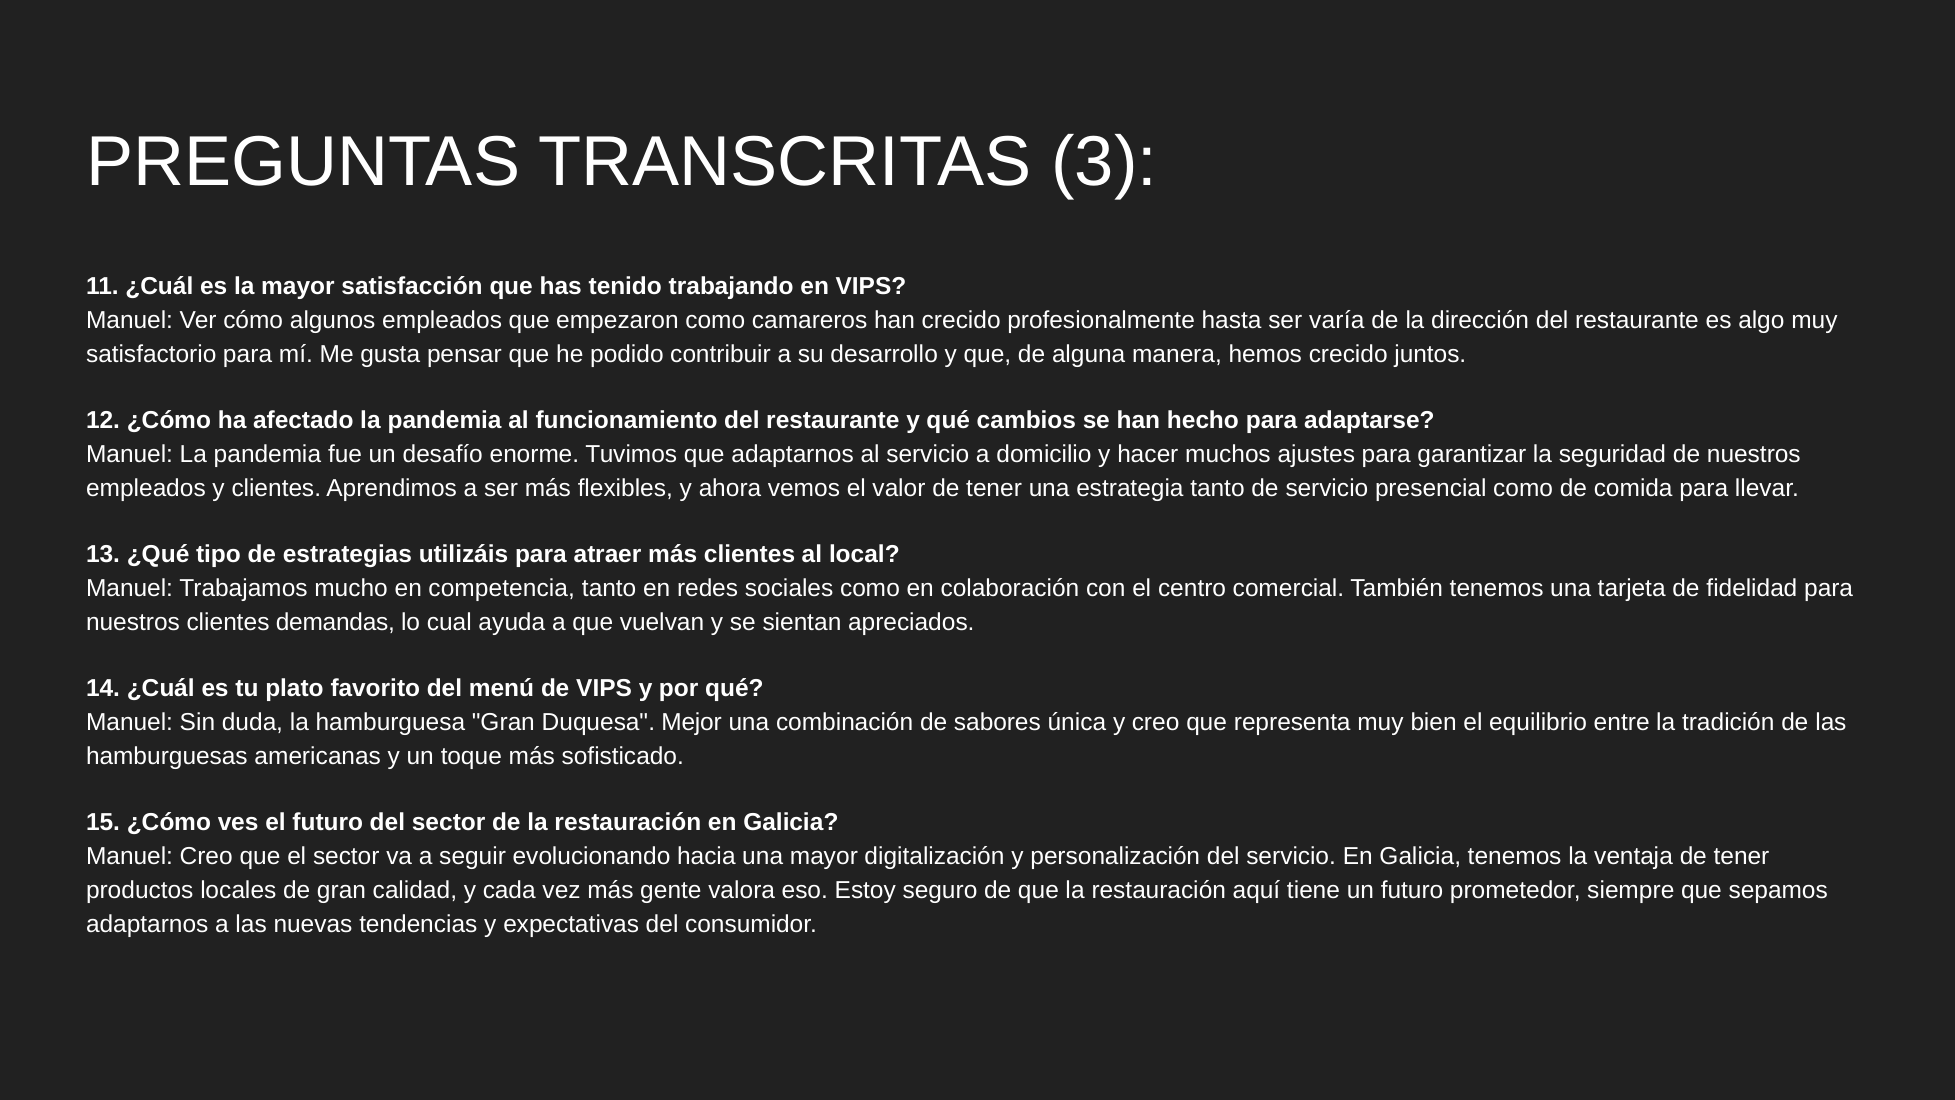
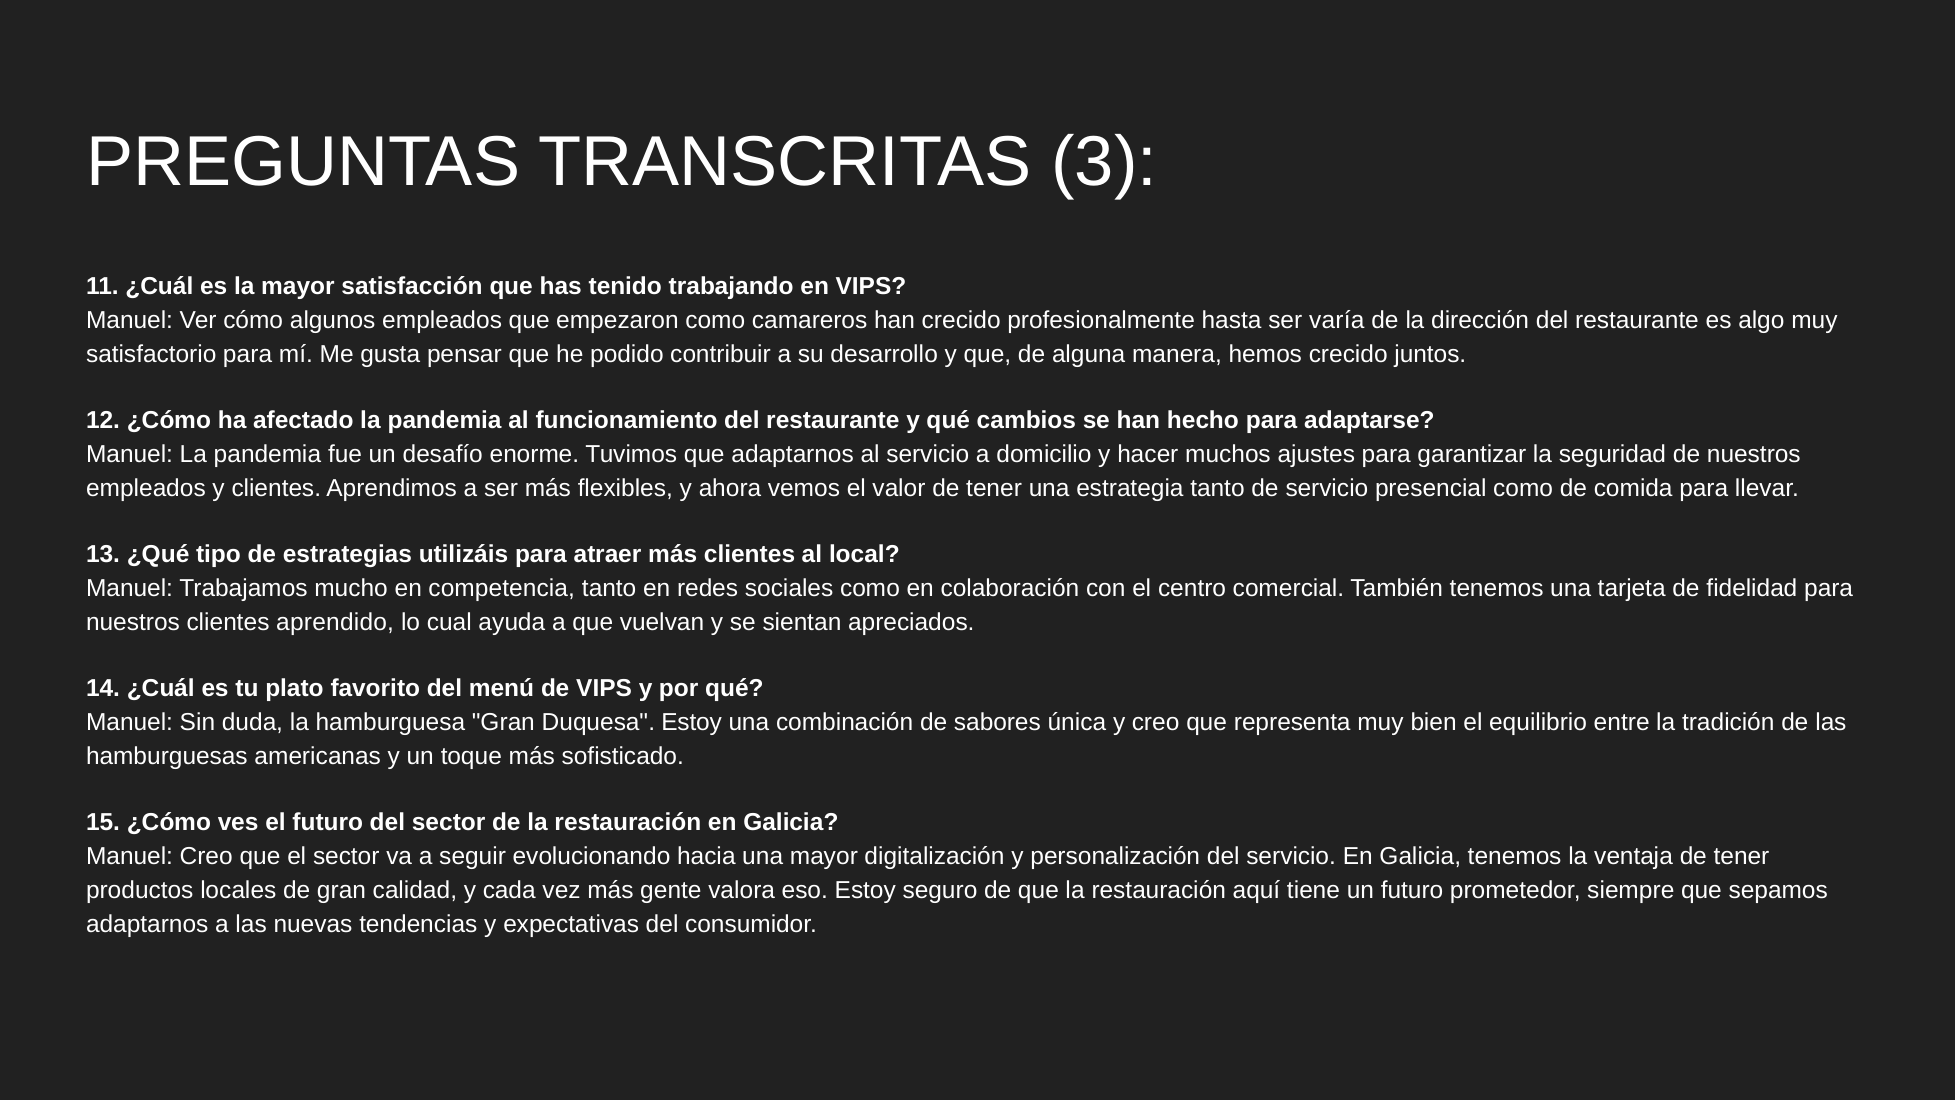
demandas: demandas -> aprendido (335, 622)
Duquesa Mejor: Mejor -> Estoy (692, 722)
